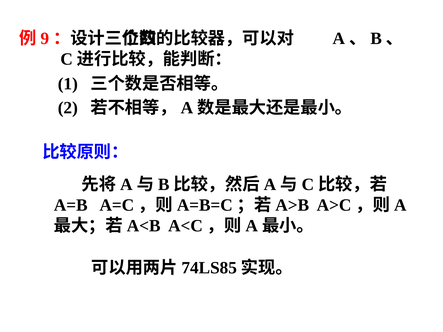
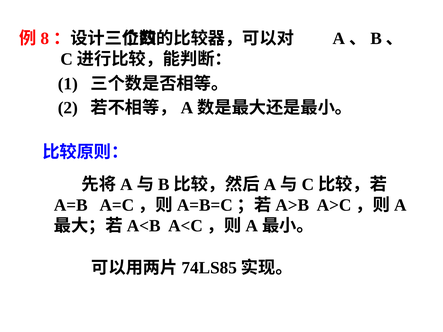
9: 9 -> 8 (45, 39)
